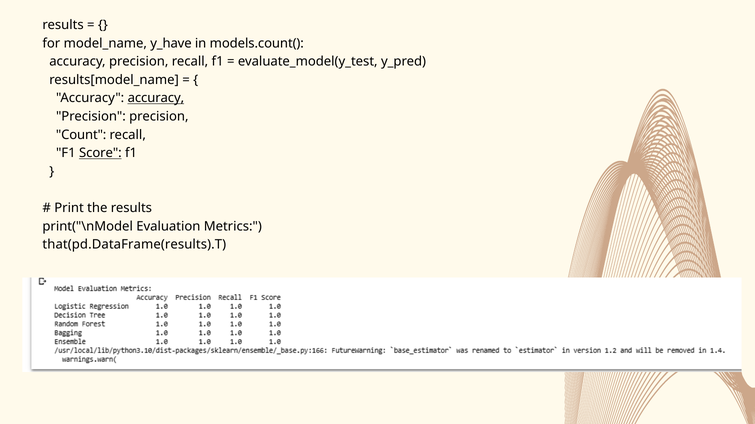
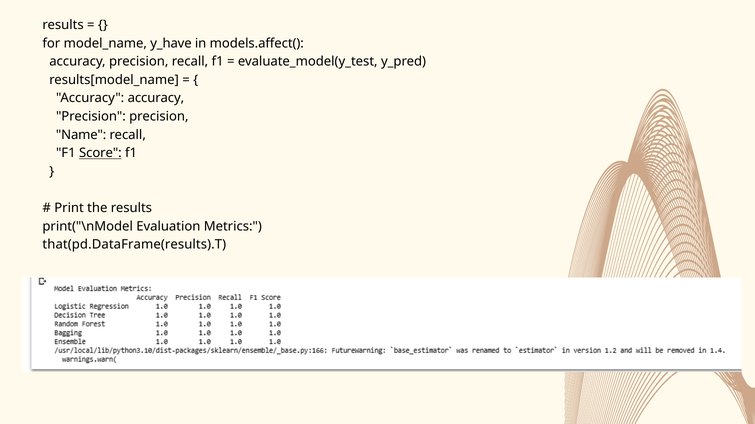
models.count(: models.count( -> models.affect( (257, 43)
accuracy underline: present -> none (156, 98)
Count: Count -> Name (81, 135)
